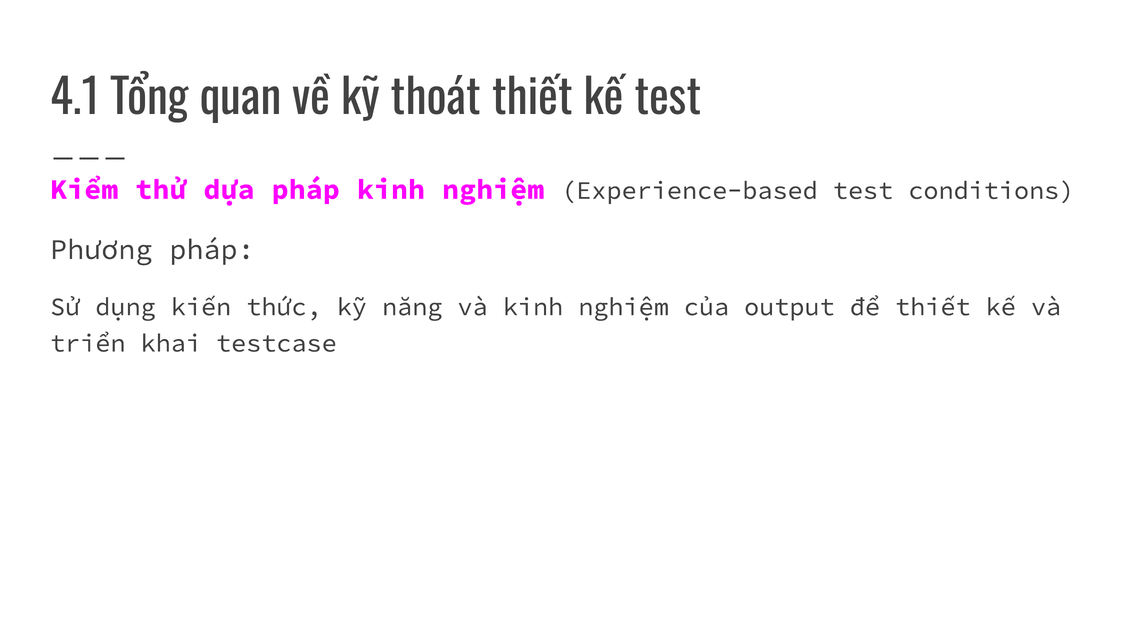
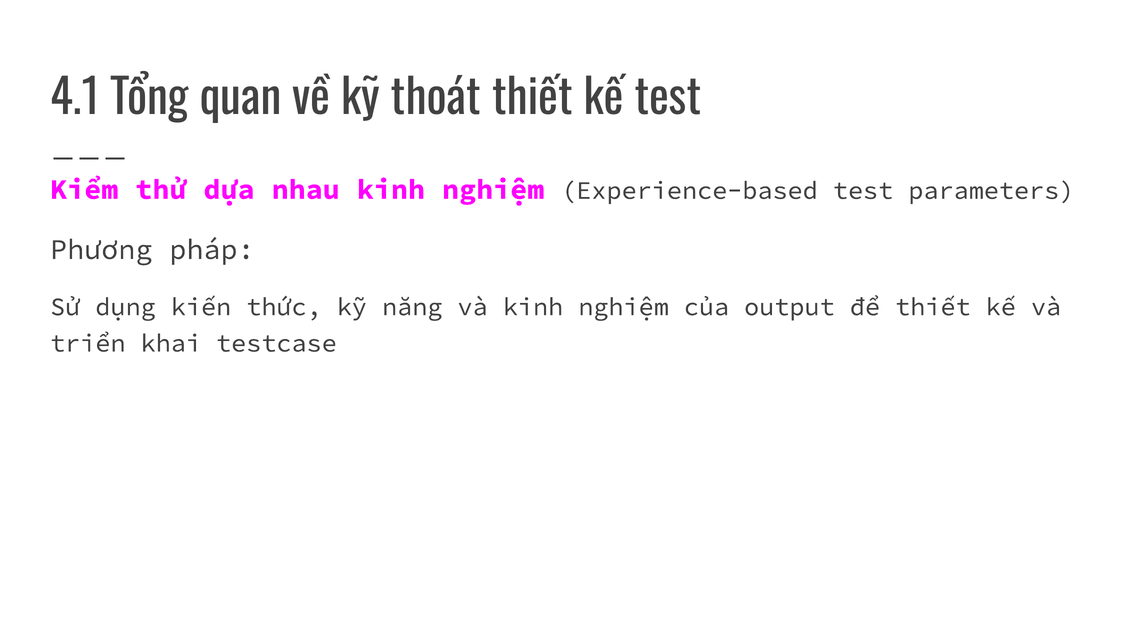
dựa pháp: pháp -> nhau (306, 189)
conditions: conditions -> parameters (991, 191)
